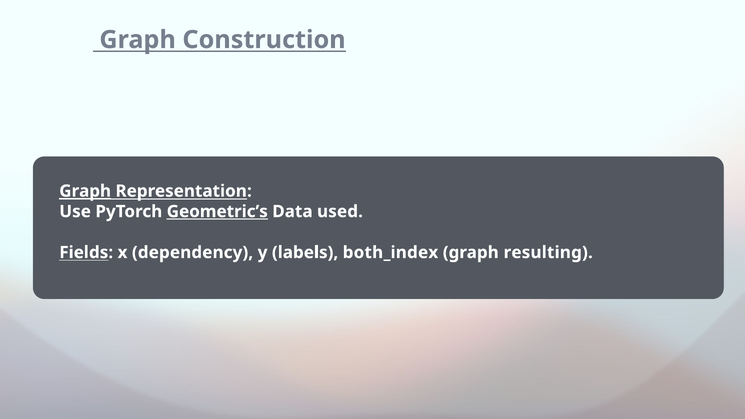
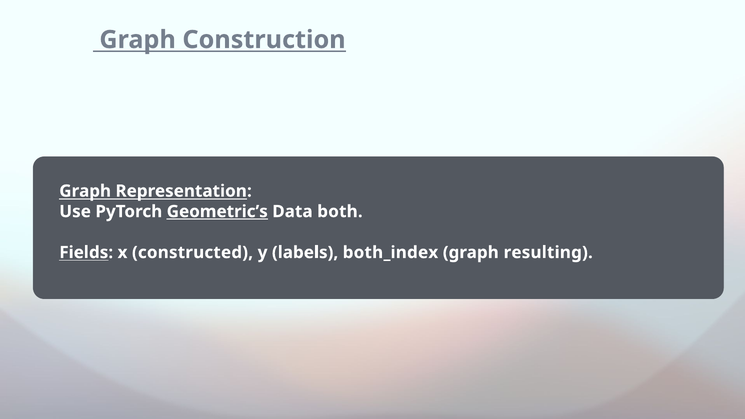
Graph underline: present -> none (85, 191)
used: used -> both (340, 212)
dependency: dependency -> constructed (193, 253)
